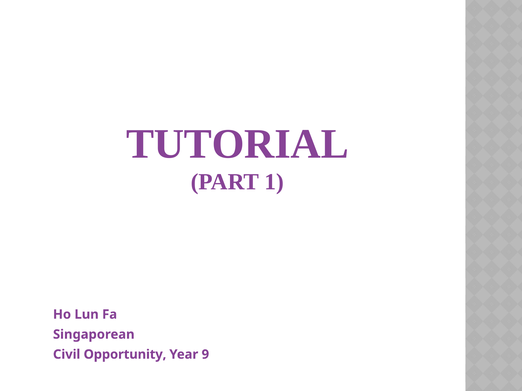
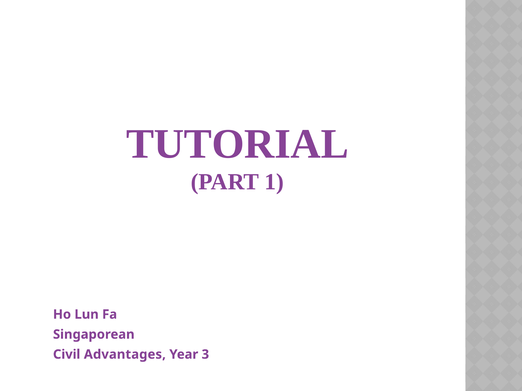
Opportunity: Opportunity -> Advantages (125, 355)
9: 9 -> 3 (205, 355)
